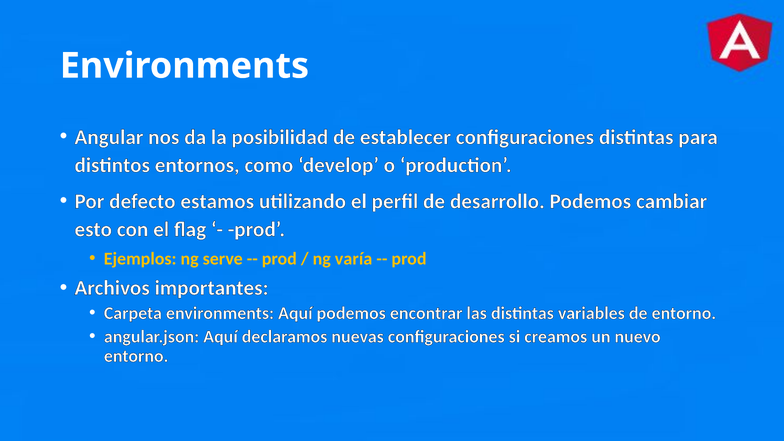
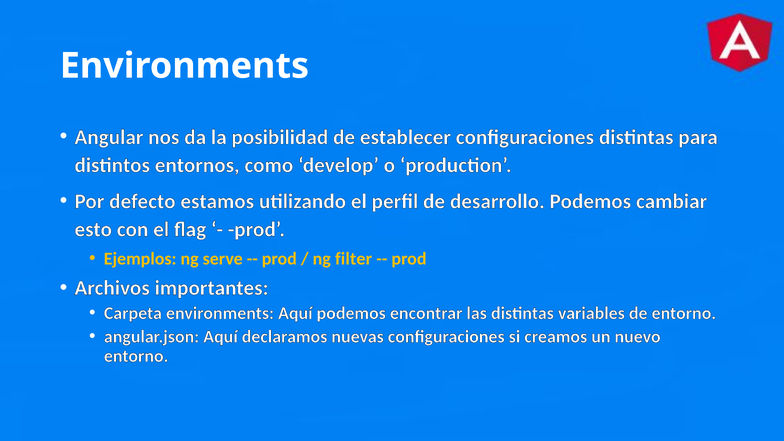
varía: varía -> filter (354, 259)
